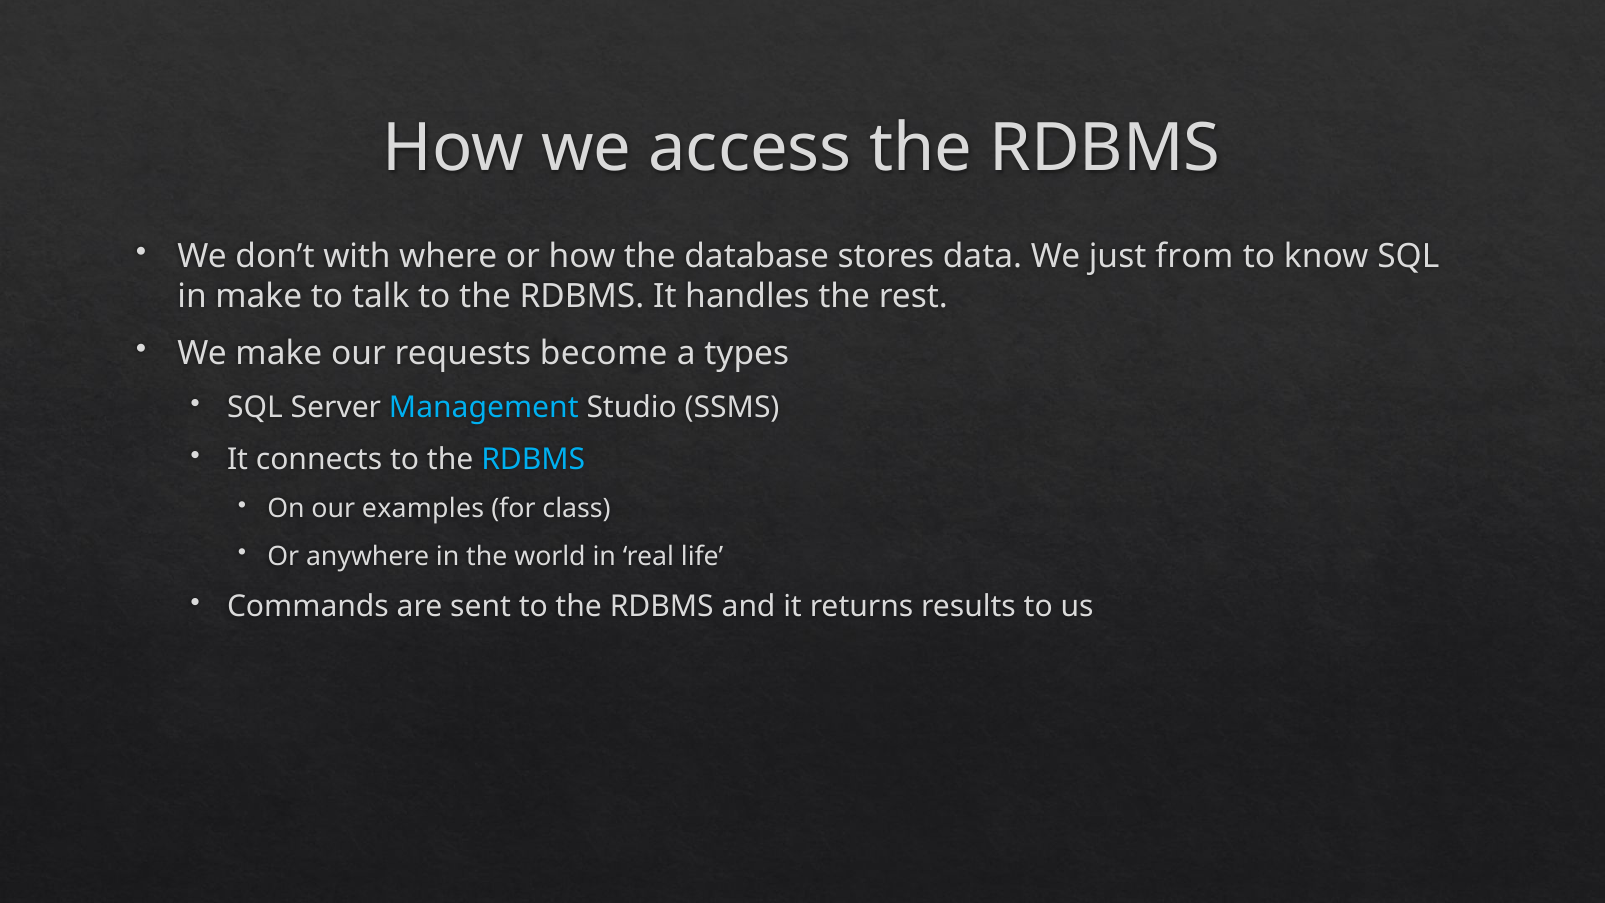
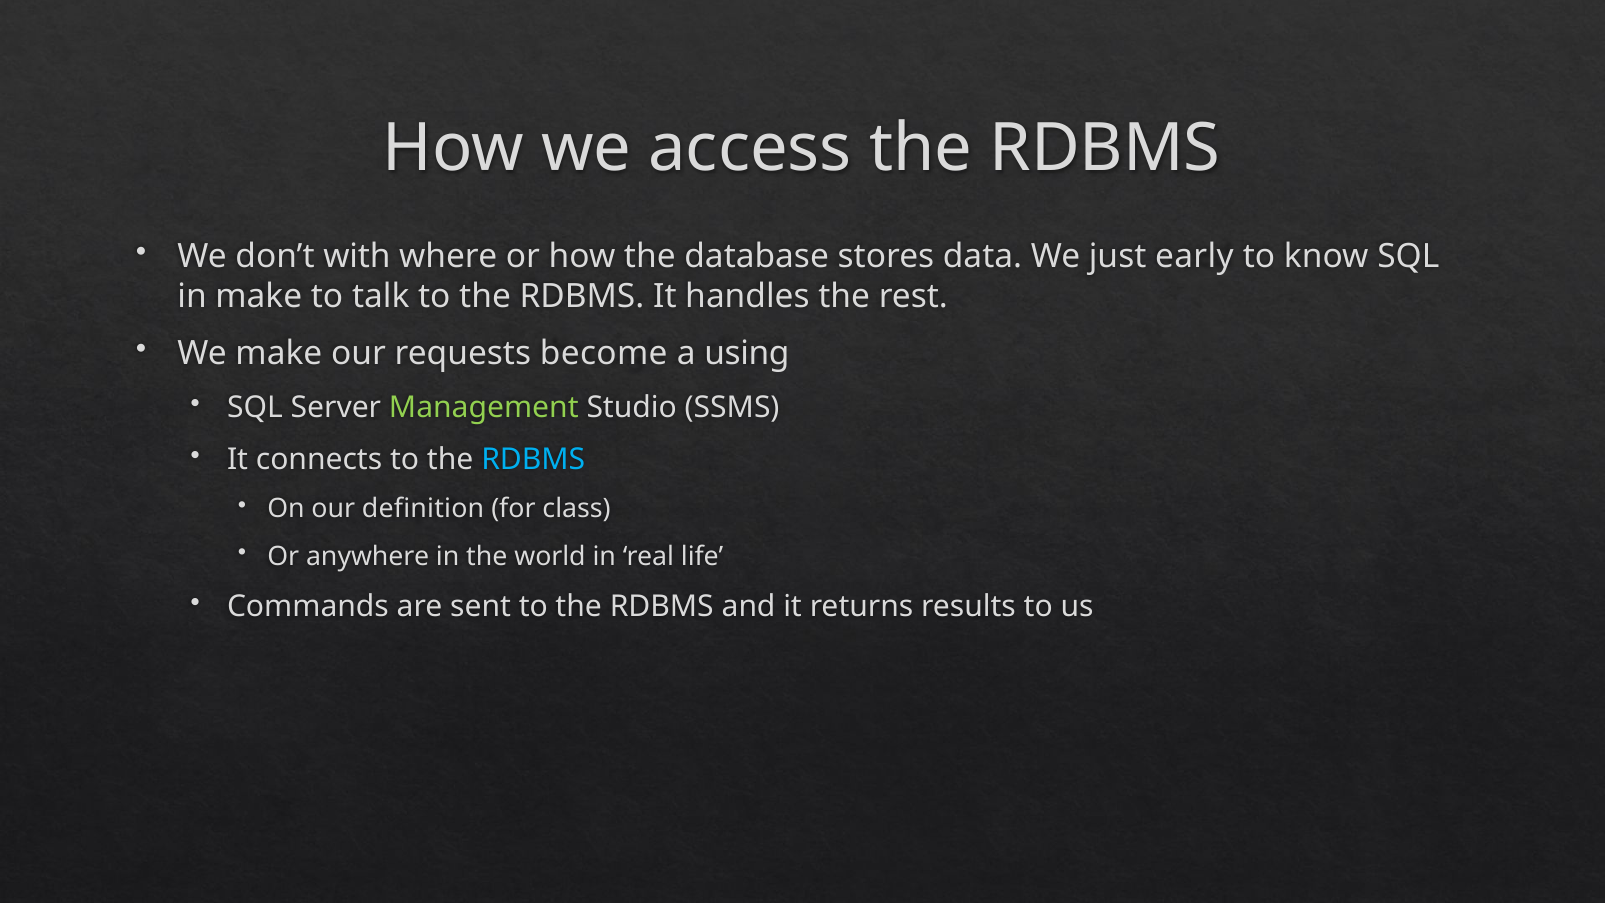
from: from -> early (1194, 256)
types: types -> using (747, 353)
Management colour: light blue -> light green (484, 407)
examples: examples -> definition (423, 509)
